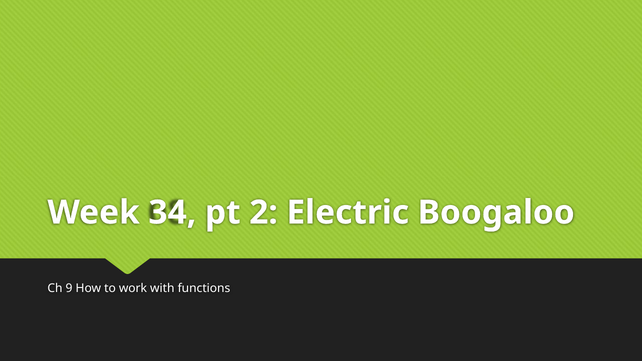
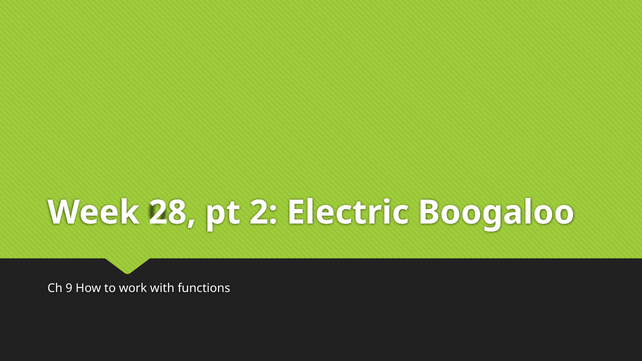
34: 34 -> 28 (172, 213)
